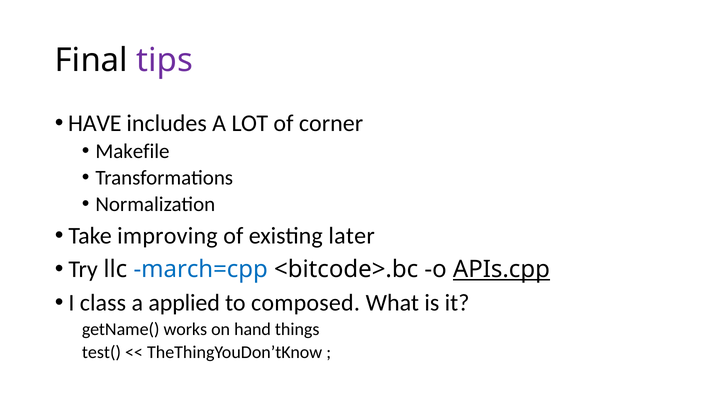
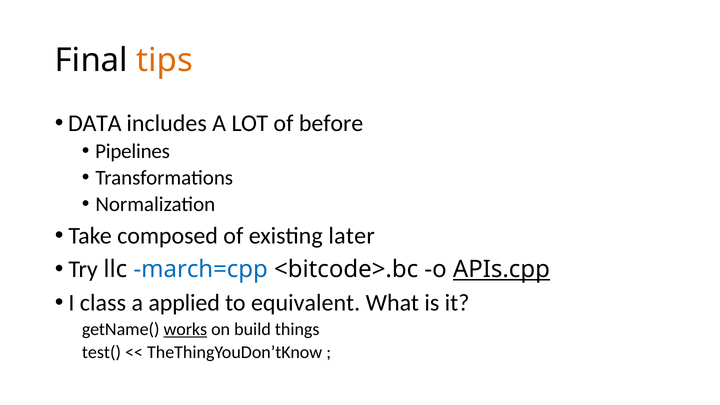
tips colour: purple -> orange (165, 60)
HAVE: HAVE -> DATA (95, 123)
corner: corner -> before (331, 123)
Makefile: Makefile -> Pipelines (133, 151)
improving: improving -> composed (168, 236)
composed: composed -> equivalent (306, 303)
works underline: none -> present (185, 329)
hand: hand -> build (253, 329)
